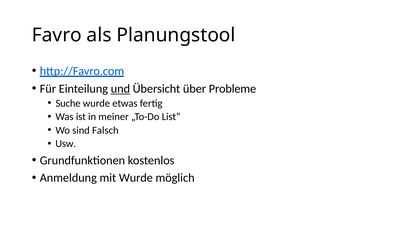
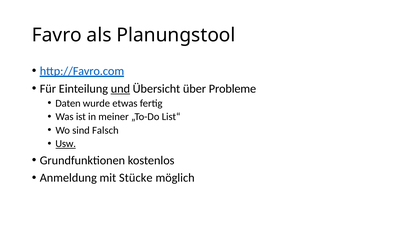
Suche: Suche -> Daten (68, 103)
Usw underline: none -> present (66, 144)
mit Wurde: Wurde -> Stücke (136, 178)
